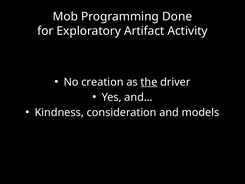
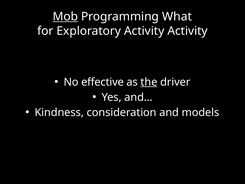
Mob underline: none -> present (65, 17)
Done: Done -> What (177, 17)
Exploratory Artifact: Artifact -> Activity (144, 31)
creation: creation -> effective (103, 82)
